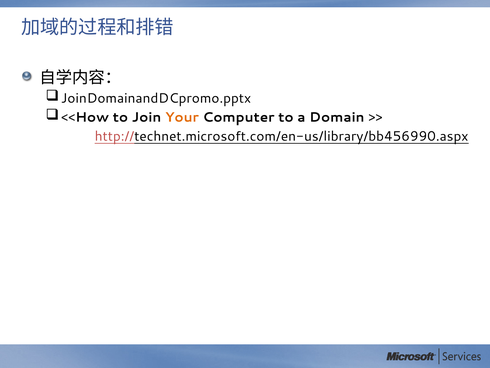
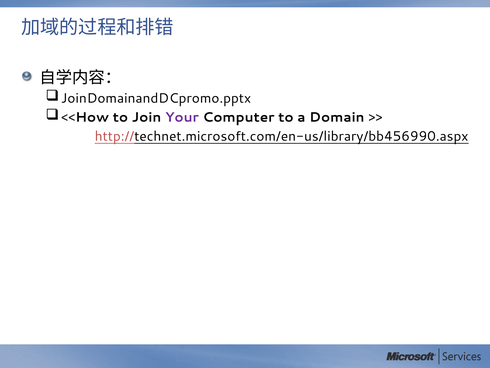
Your colour: orange -> purple (182, 117)
